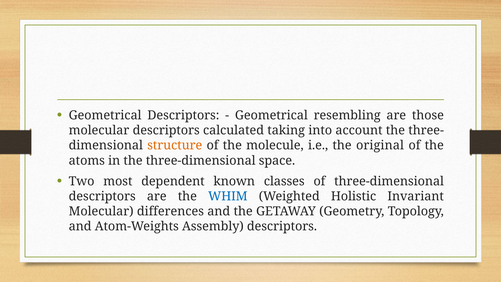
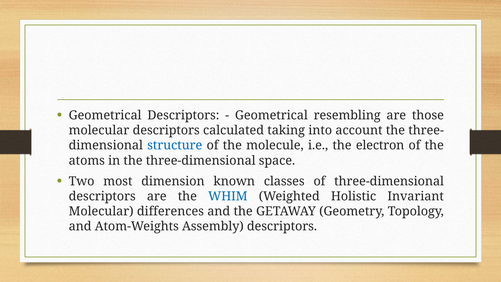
structure colour: orange -> blue (175, 145)
original: original -> electron (380, 145)
dependent: dependent -> dimension (173, 181)
